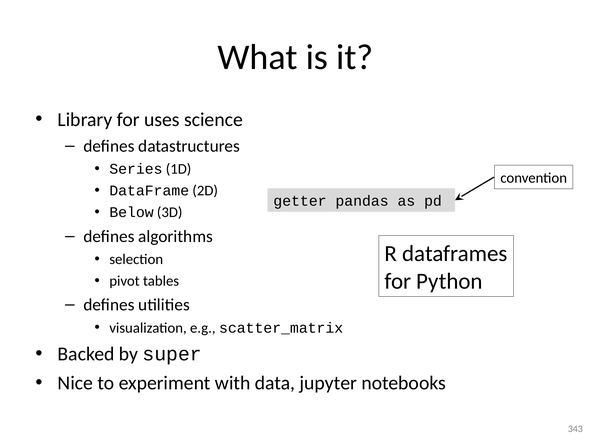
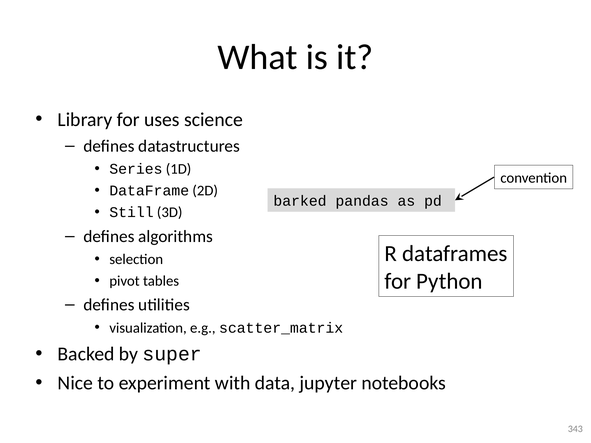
getter: getter -> barked (300, 201)
Below: Below -> Still (131, 212)
